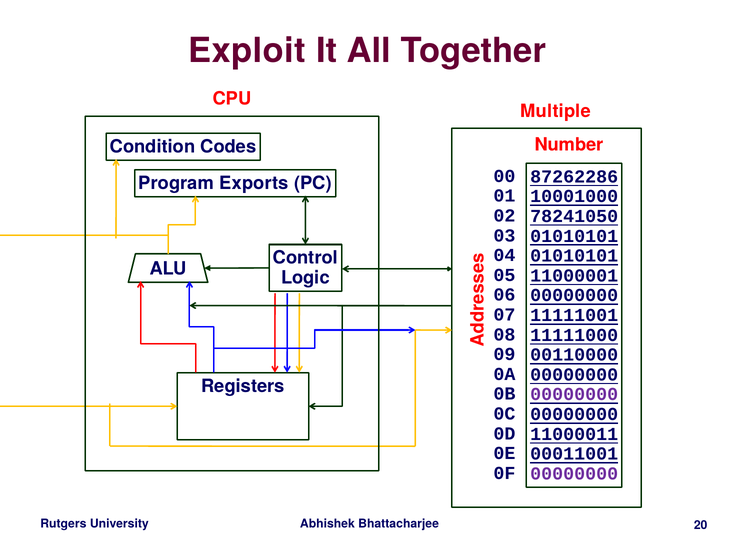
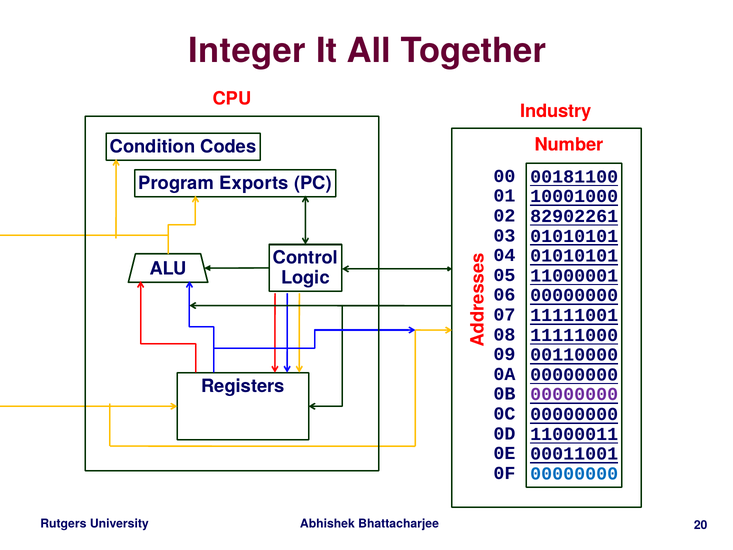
Exploit: Exploit -> Integer (247, 51)
Multiple: Multiple -> Industry (556, 111)
87262286: 87262286 -> 00181100 (574, 176)
78241050: 78241050 -> 82902261 (574, 216)
00000000 colour: purple -> blue (574, 473)
